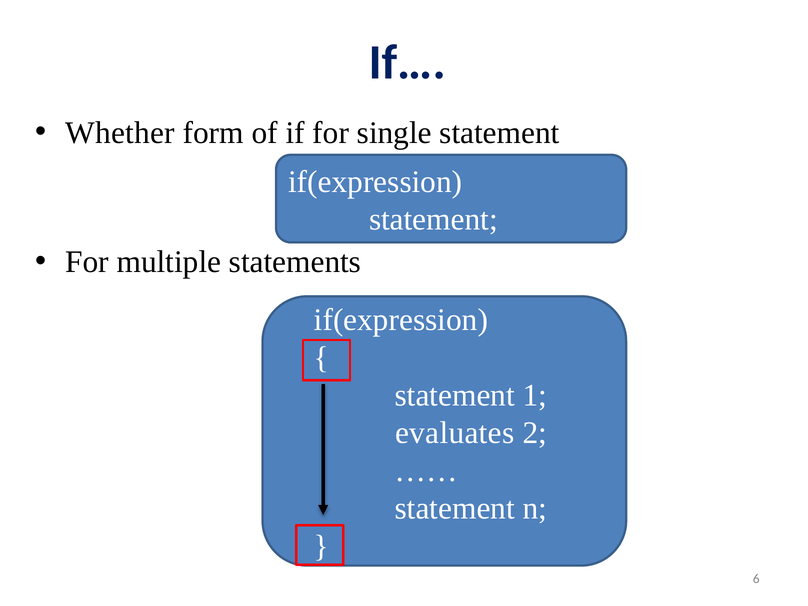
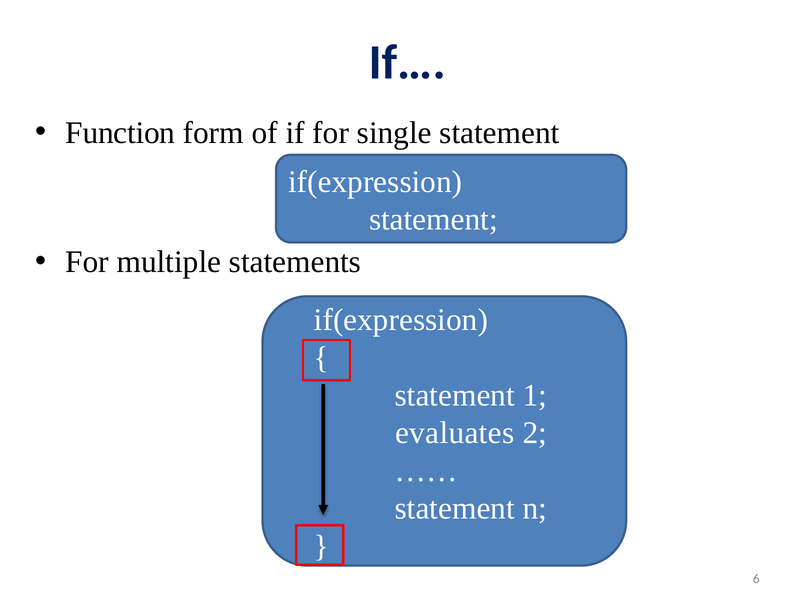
Whether: Whether -> Function (120, 133)
